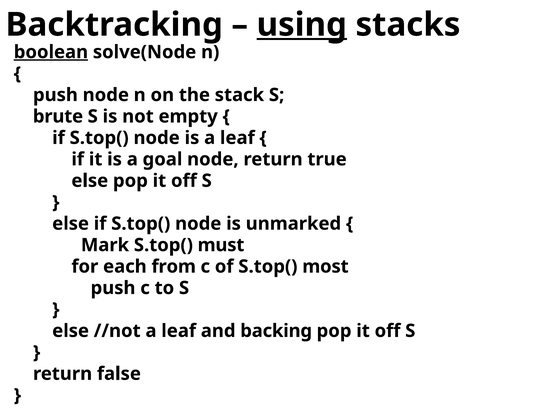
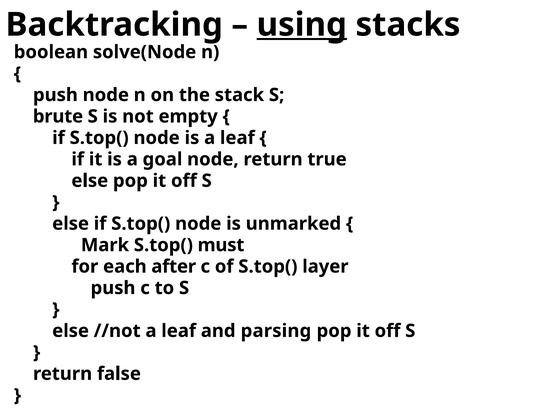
boolean underline: present -> none (51, 52)
from: from -> after (174, 266)
most: most -> layer (325, 266)
backing: backing -> parsing (276, 330)
